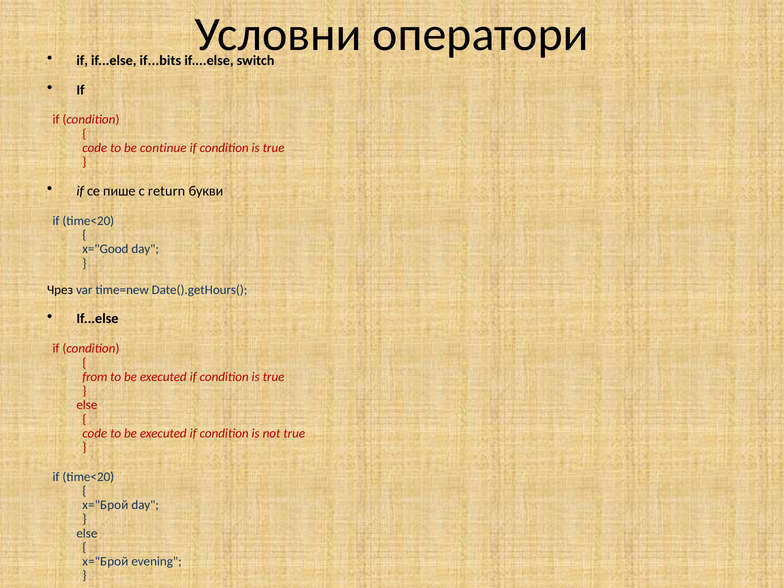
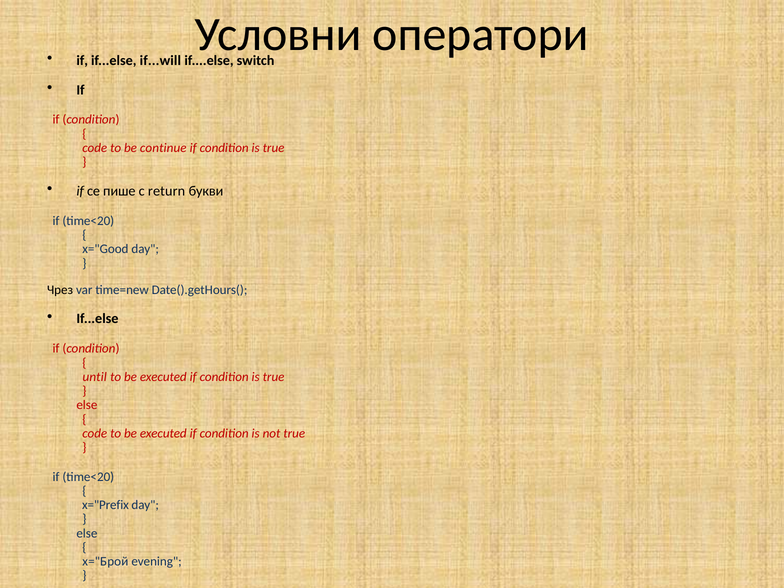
if...bits: if...bits -> if...will (160, 60)
from: from -> until (95, 377)
x="Брой: x="Брой -> x="Prefix (105, 505)
